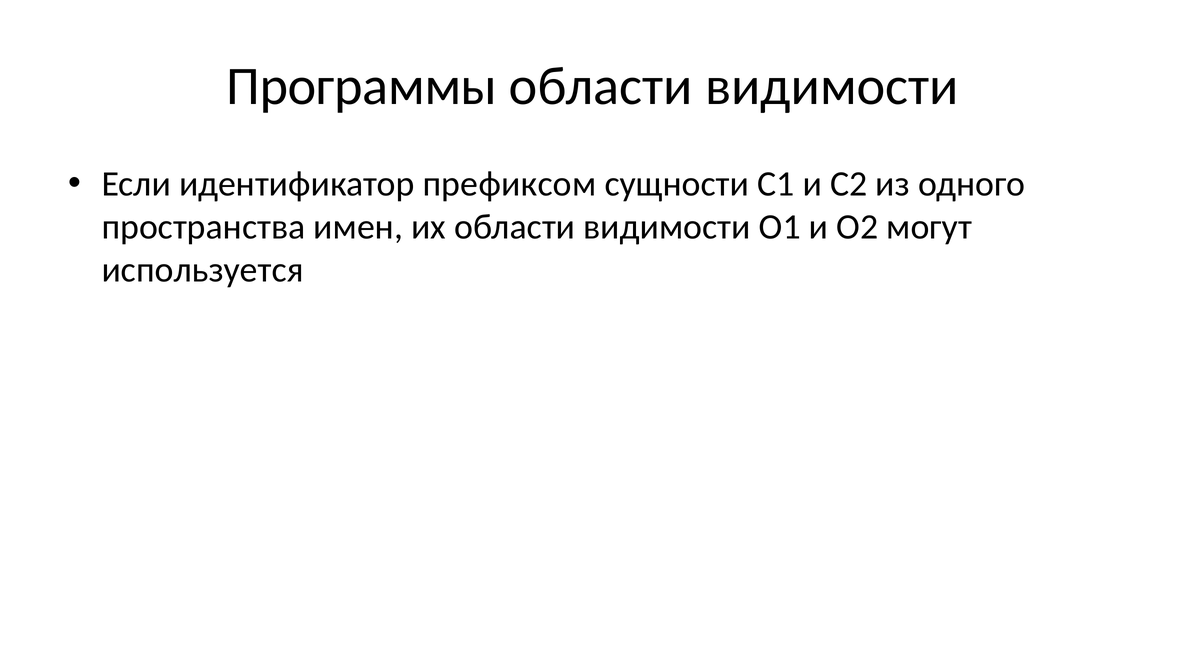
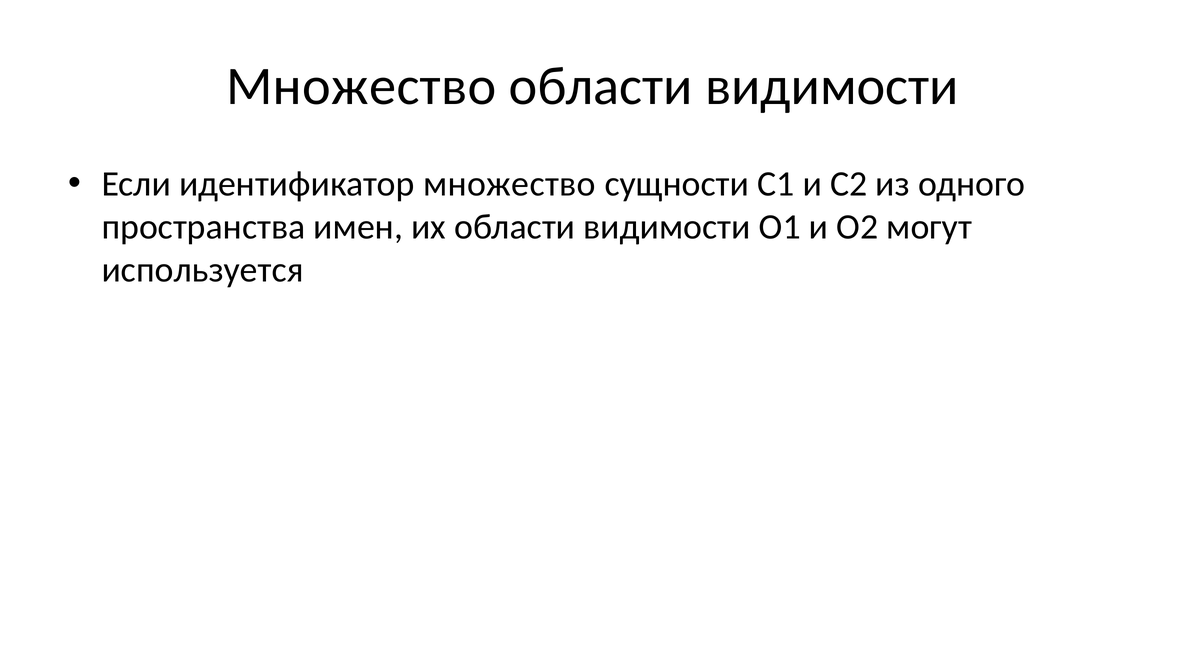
Программы: Программы -> Множество (361, 86)
идентификатор префиксом: префиксом -> множество (509, 184)
